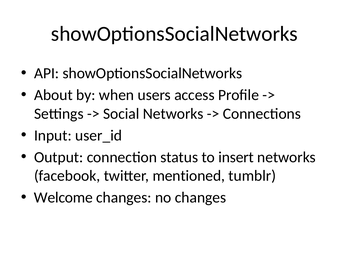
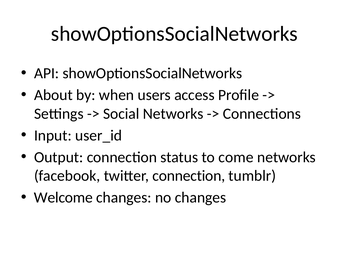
insert: insert -> come (236, 157)
twitter mentioned: mentioned -> connection (189, 176)
